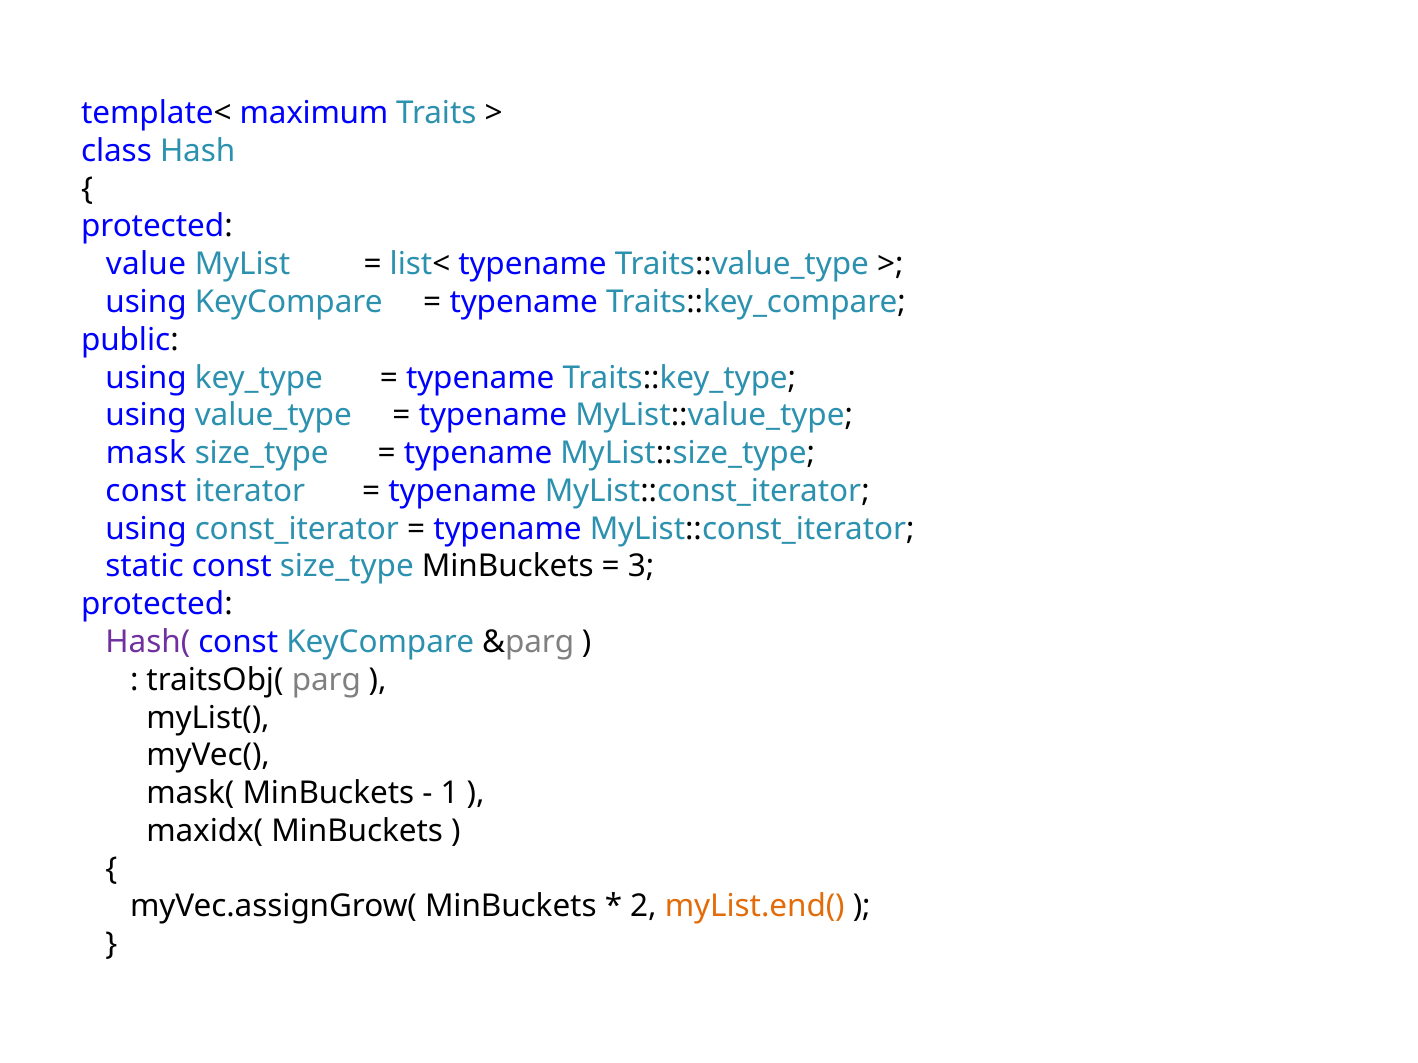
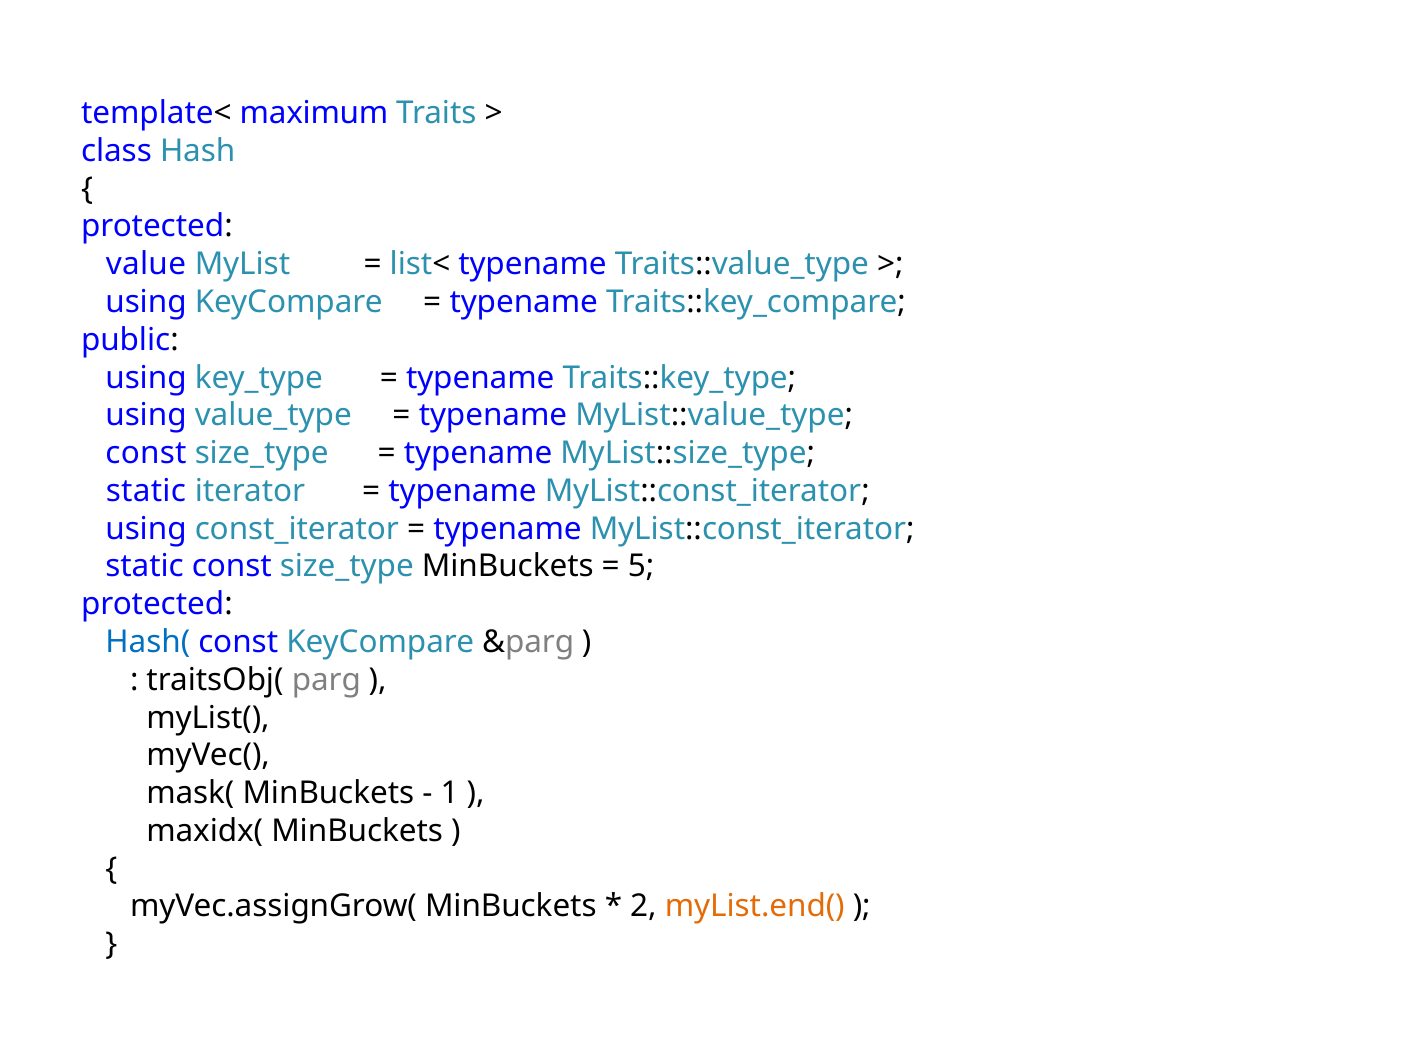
mask: mask -> const (146, 453)
const: const -> static (146, 491)
3: 3 -> 5 (641, 567)
Hash( colour: purple -> blue (148, 642)
